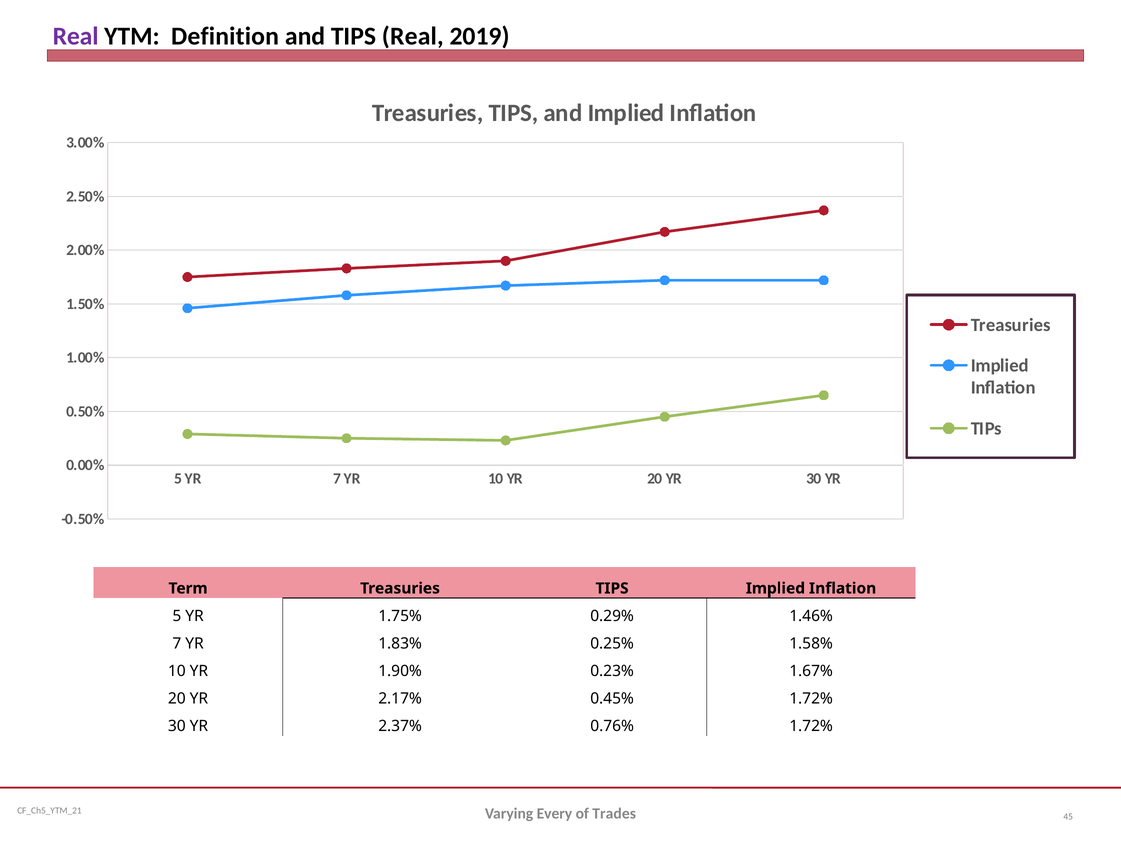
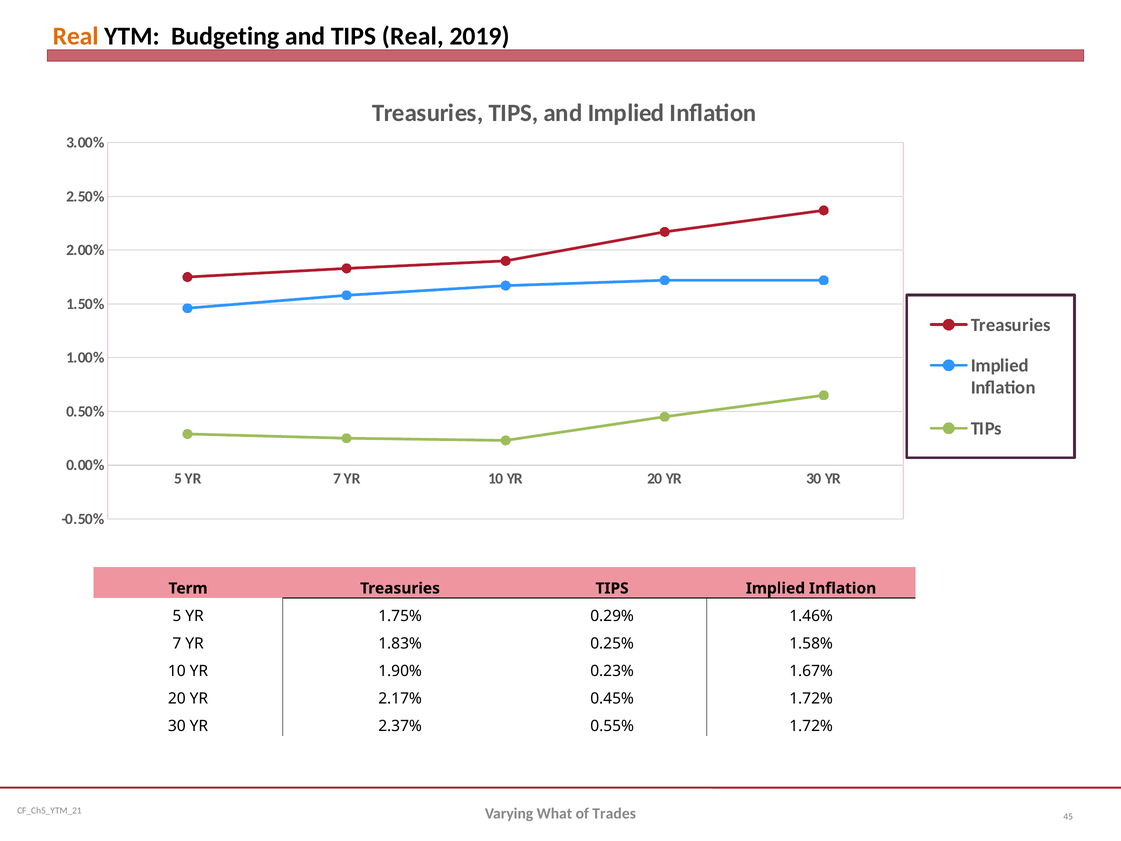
Real colour: purple -> orange (76, 36)
Definition: Definition -> Budgeting (225, 36)
0.76%: 0.76% -> 0.55% (612, 726)
Every: Every -> What (554, 813)
